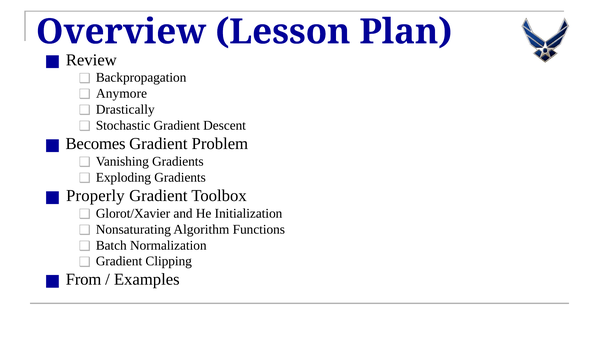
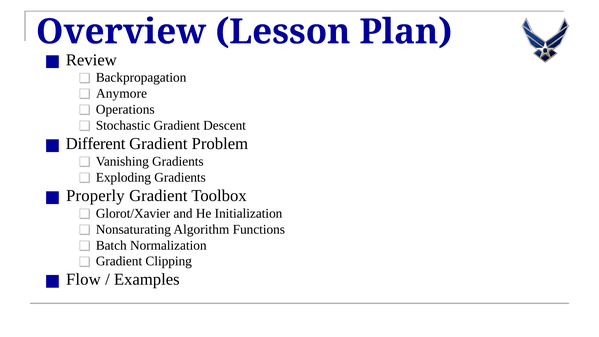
Drastically: Drastically -> Operations (125, 110)
Becomes: Becomes -> Different (96, 144)
From: From -> Flow (83, 279)
